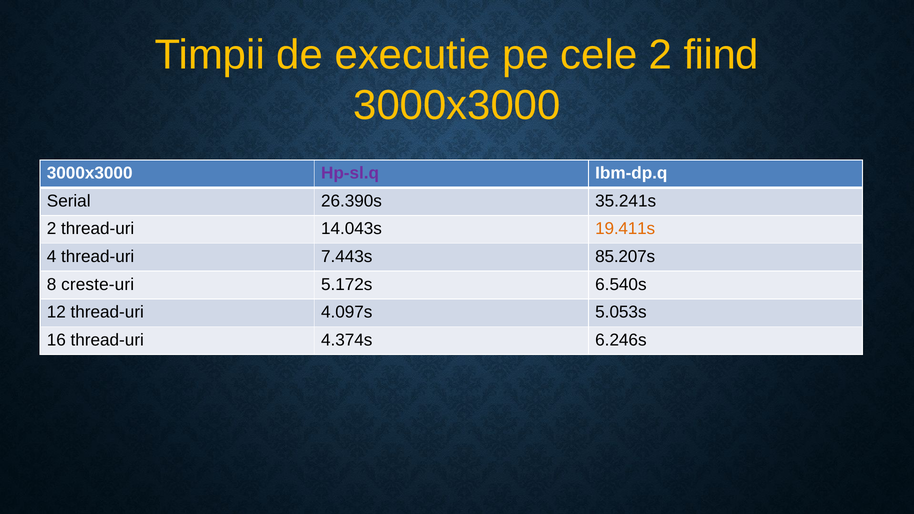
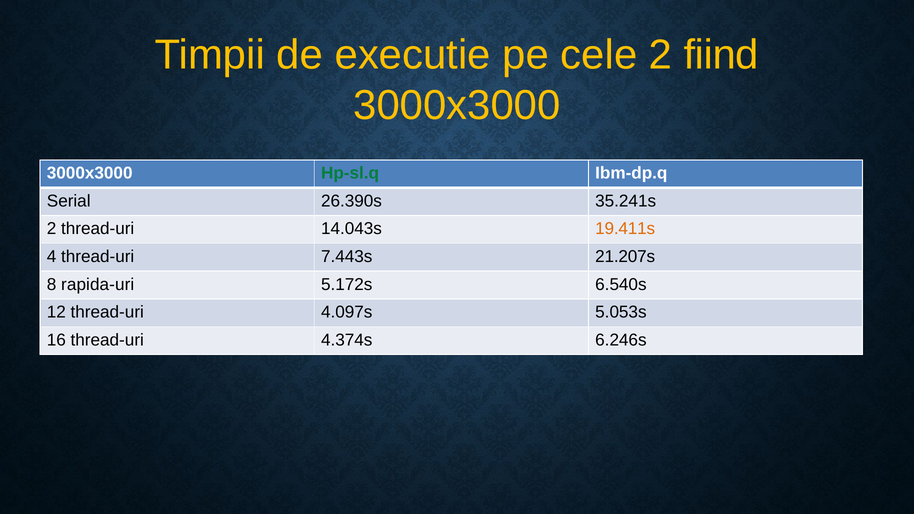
Hp-sl.q colour: purple -> green (350, 173)
85.207s: 85.207s -> 21.207s (625, 257)
creste-uri: creste-uri -> rapida-uri (98, 284)
